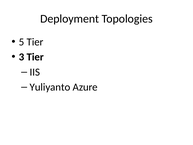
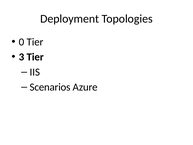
5: 5 -> 0 (22, 42)
Yuliyanto: Yuliyanto -> Scenarios (50, 87)
